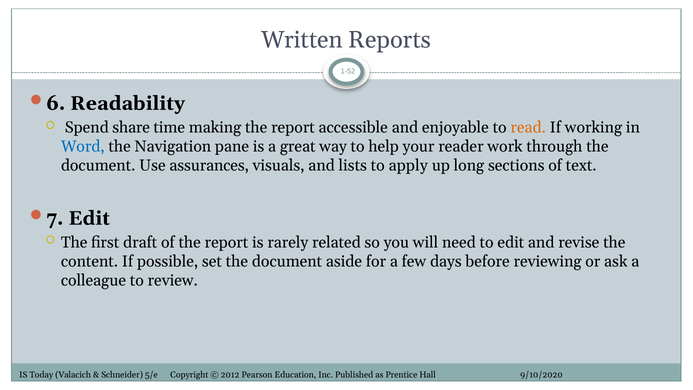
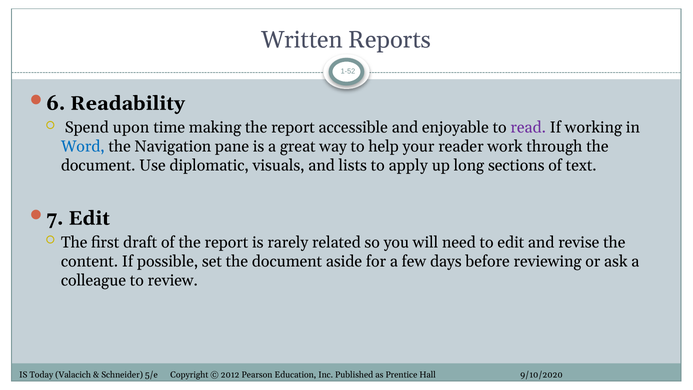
share: share -> upon (131, 127)
read colour: orange -> purple (528, 127)
assurances: assurances -> diplomatic (209, 166)
